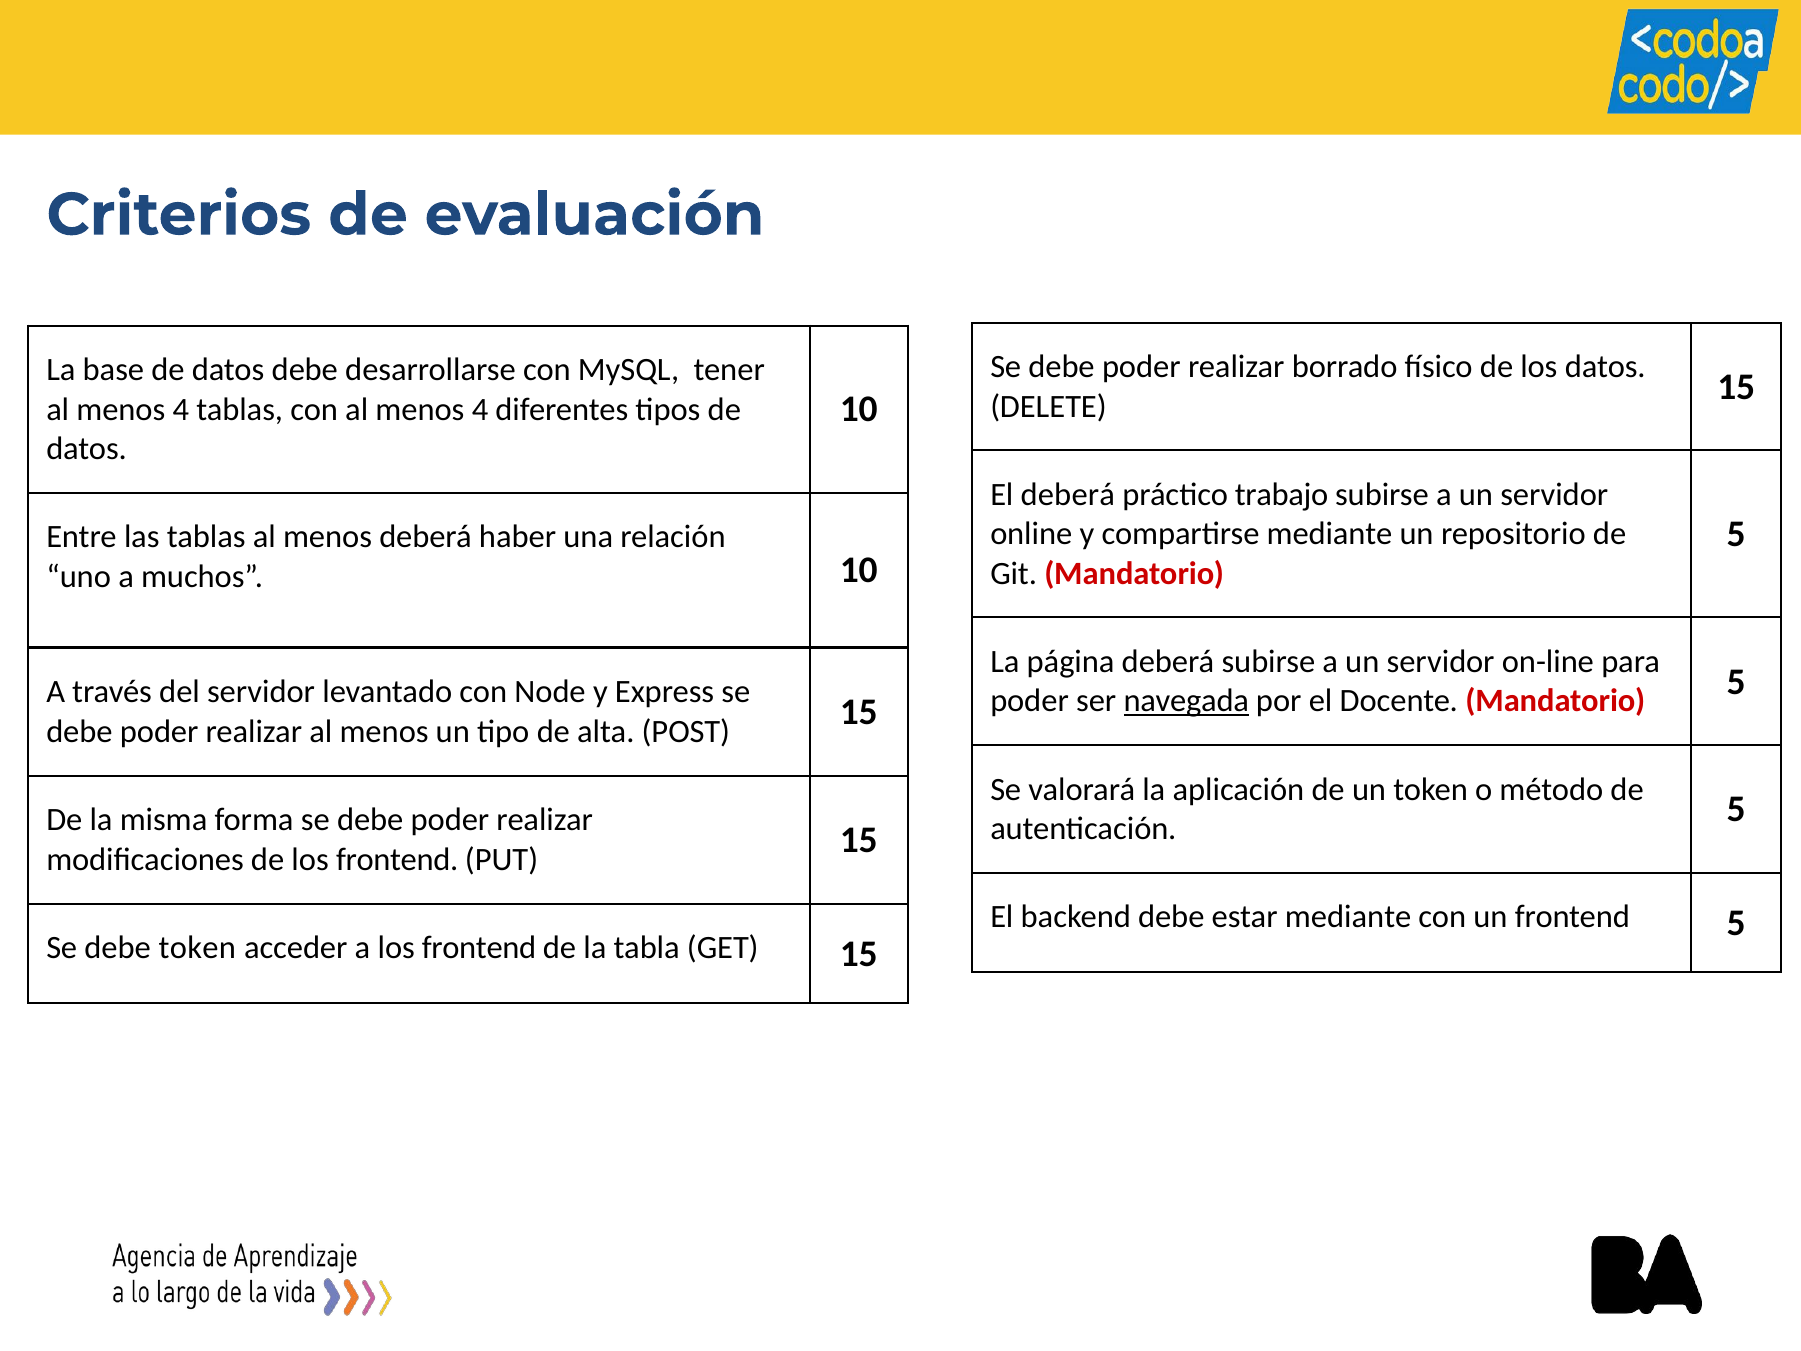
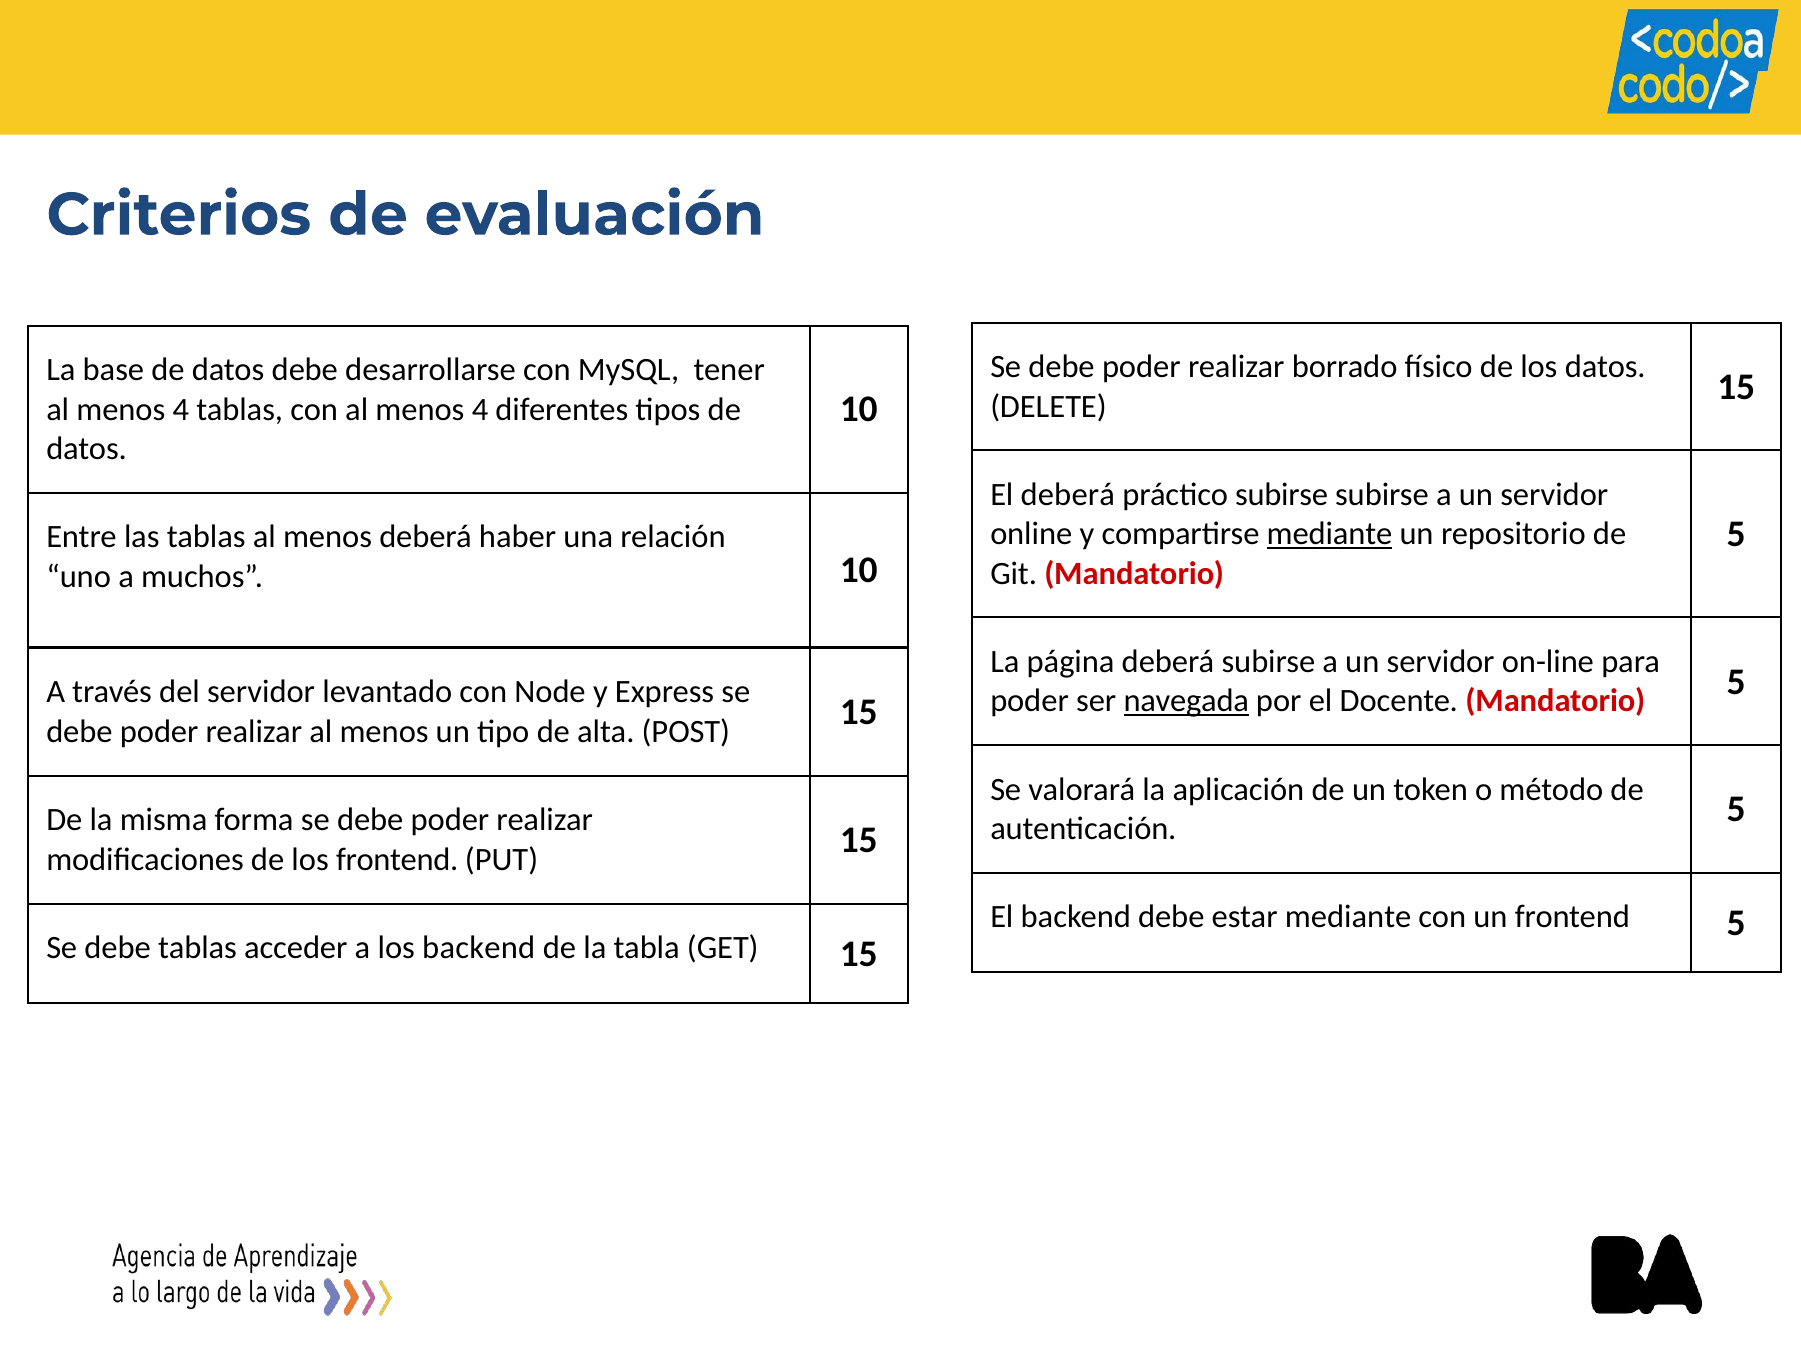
práctico trabajo: trabajo -> subirse (1282, 494)
mediante underline: none -> present (1329, 534)
debe token: token -> tablas (198, 948)
a los frontend: frontend -> backend (479, 948)
